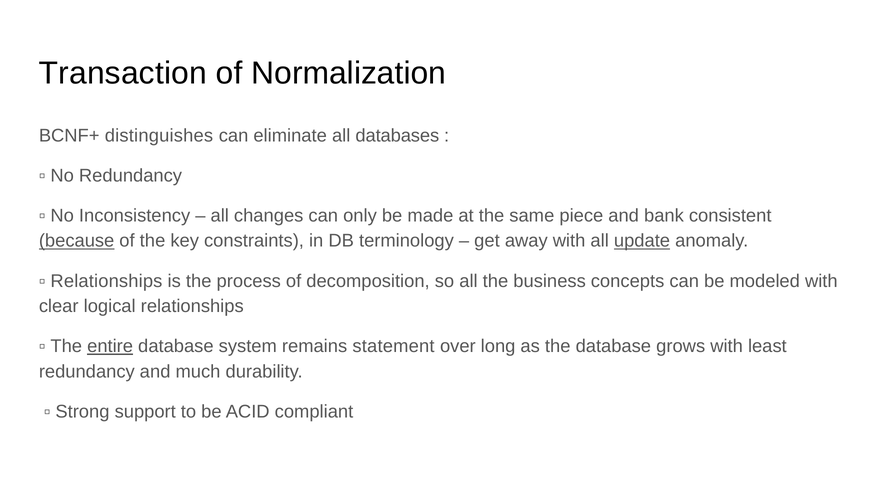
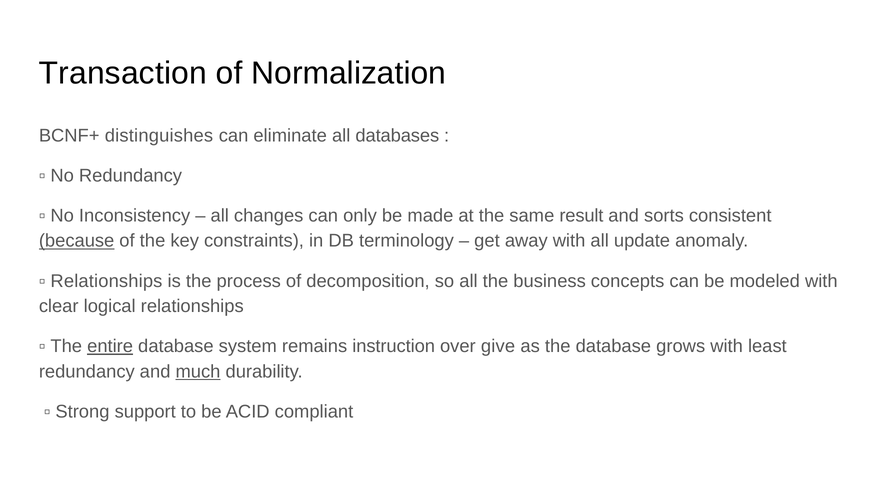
piece: piece -> result (581, 216)
bank: bank -> sorts (664, 216)
update underline: present -> none (642, 241)
statement: statement -> instruction (394, 346)
long: long -> give (498, 346)
much underline: none -> present (198, 372)
